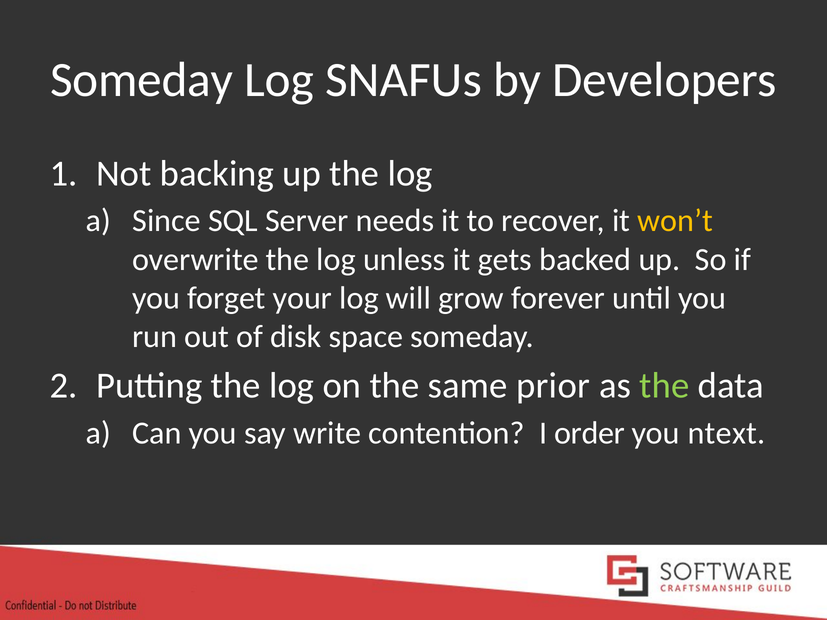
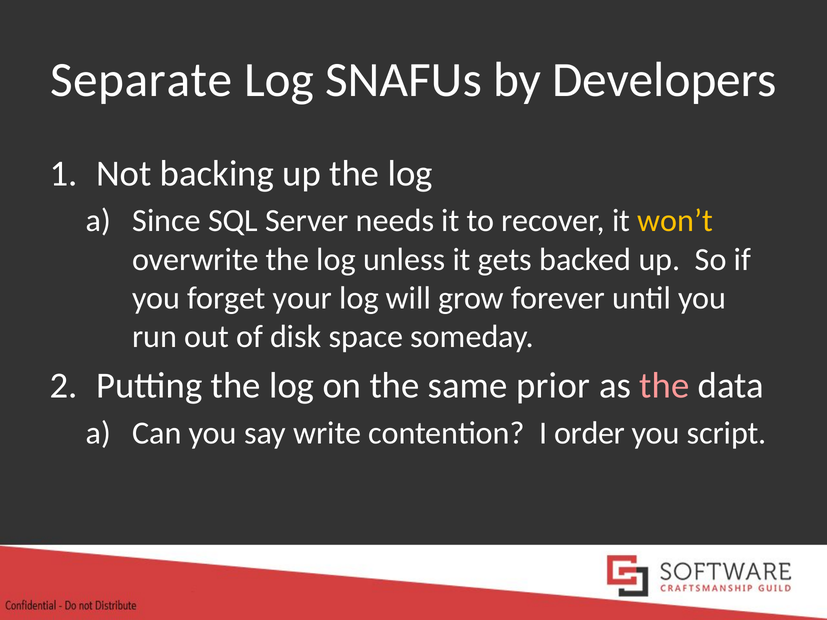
Someday: Someday -> Separate (141, 80)
the colour: light green -> pink (664, 386)
ntext: ntext -> script (727, 433)
